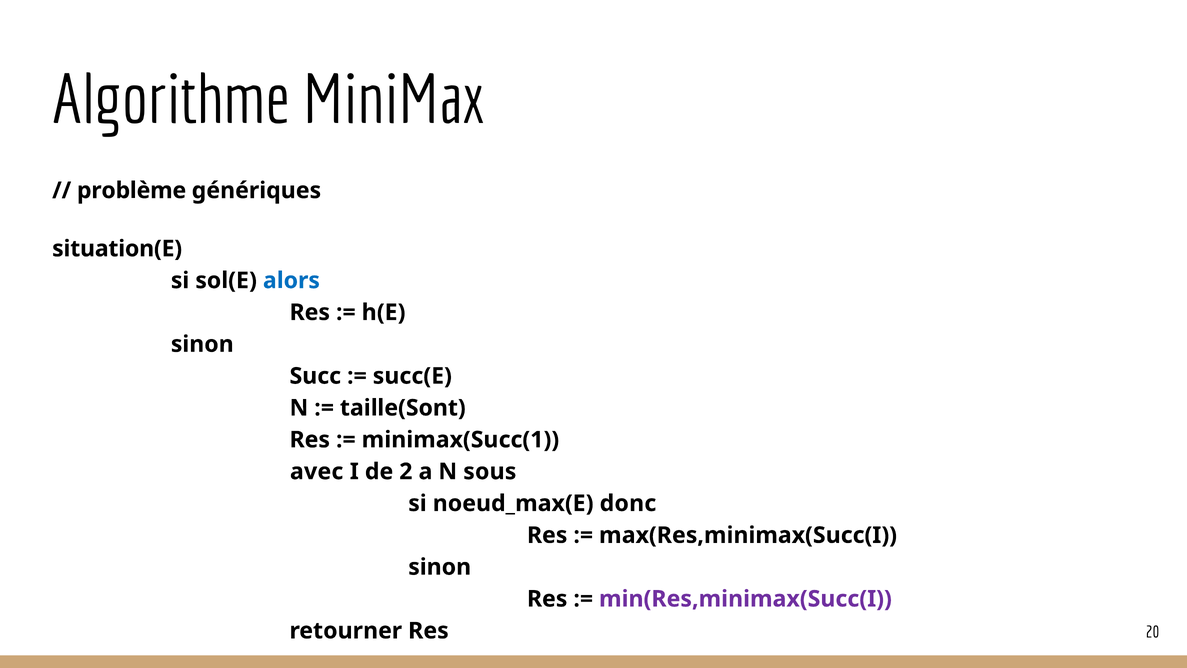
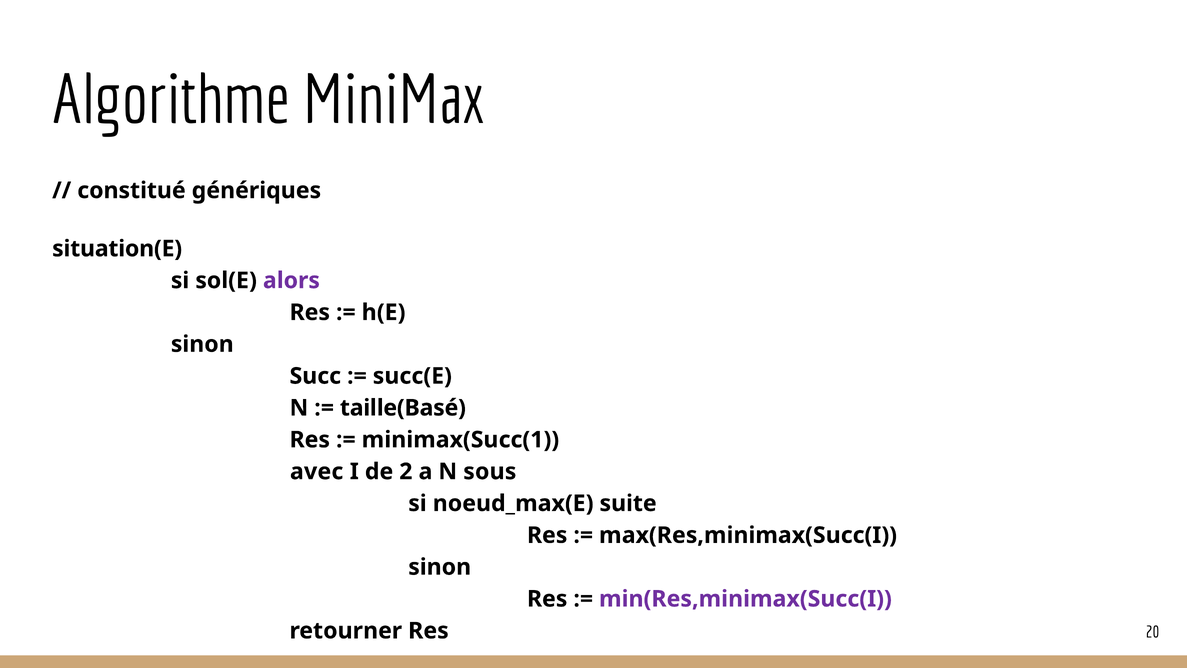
problème: problème -> constitué (131, 190)
alors colour: blue -> purple (291, 280)
taille(Sont: taille(Sont -> taille(Basé (403, 408)
donc: donc -> suite (628, 503)
